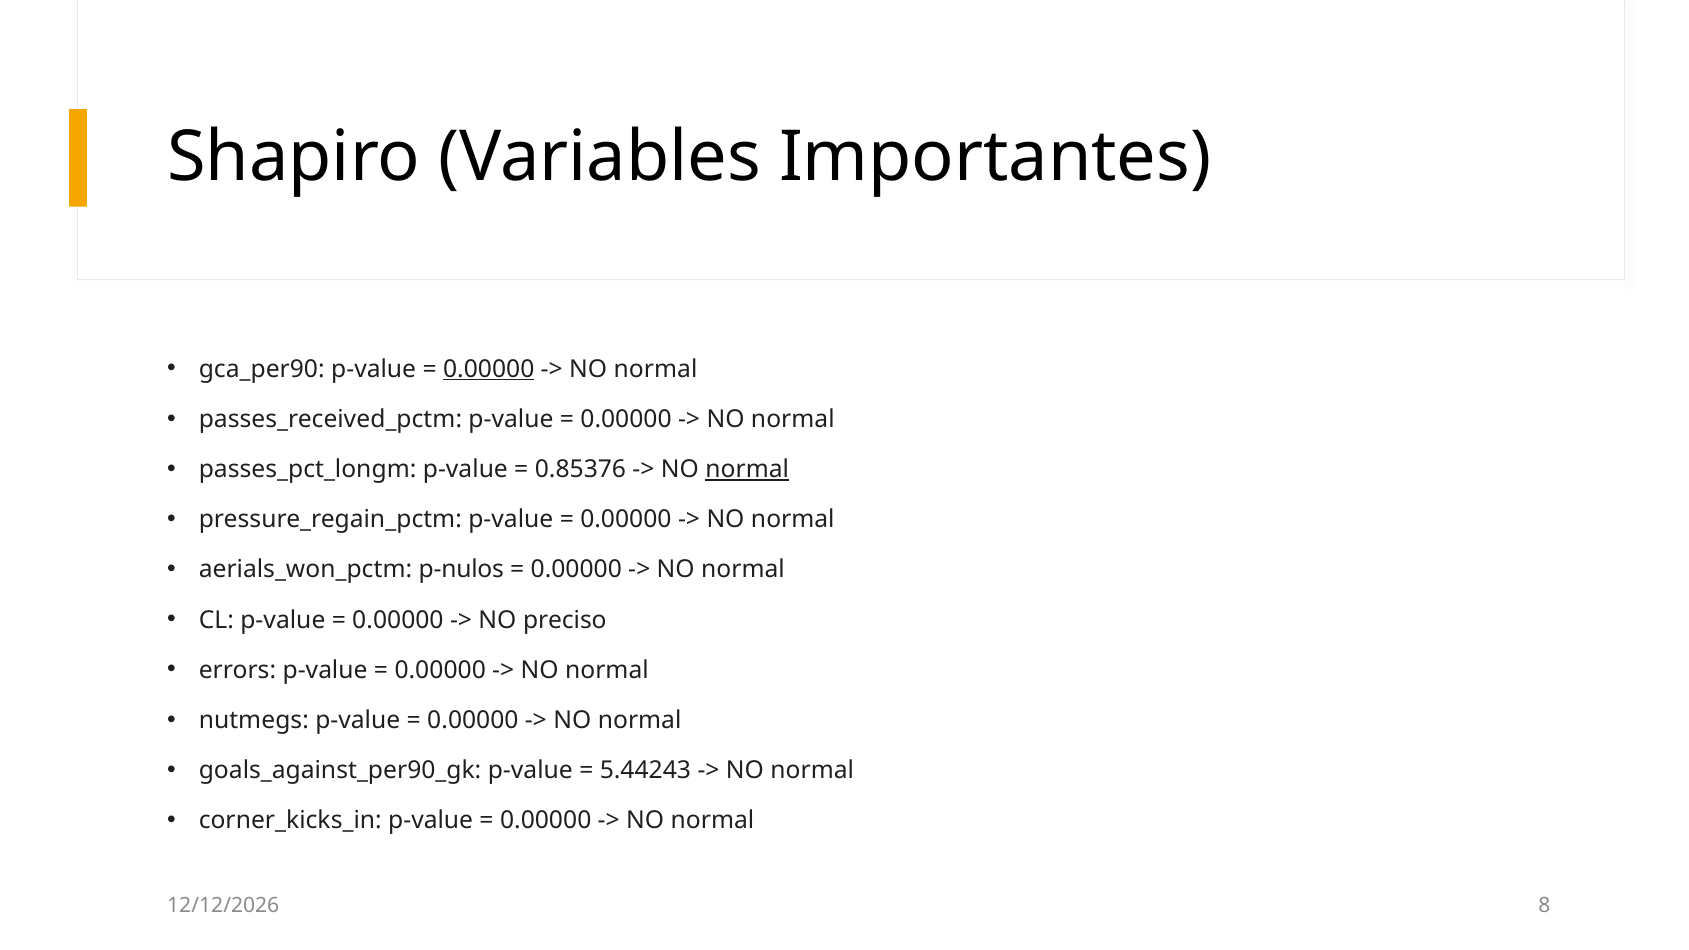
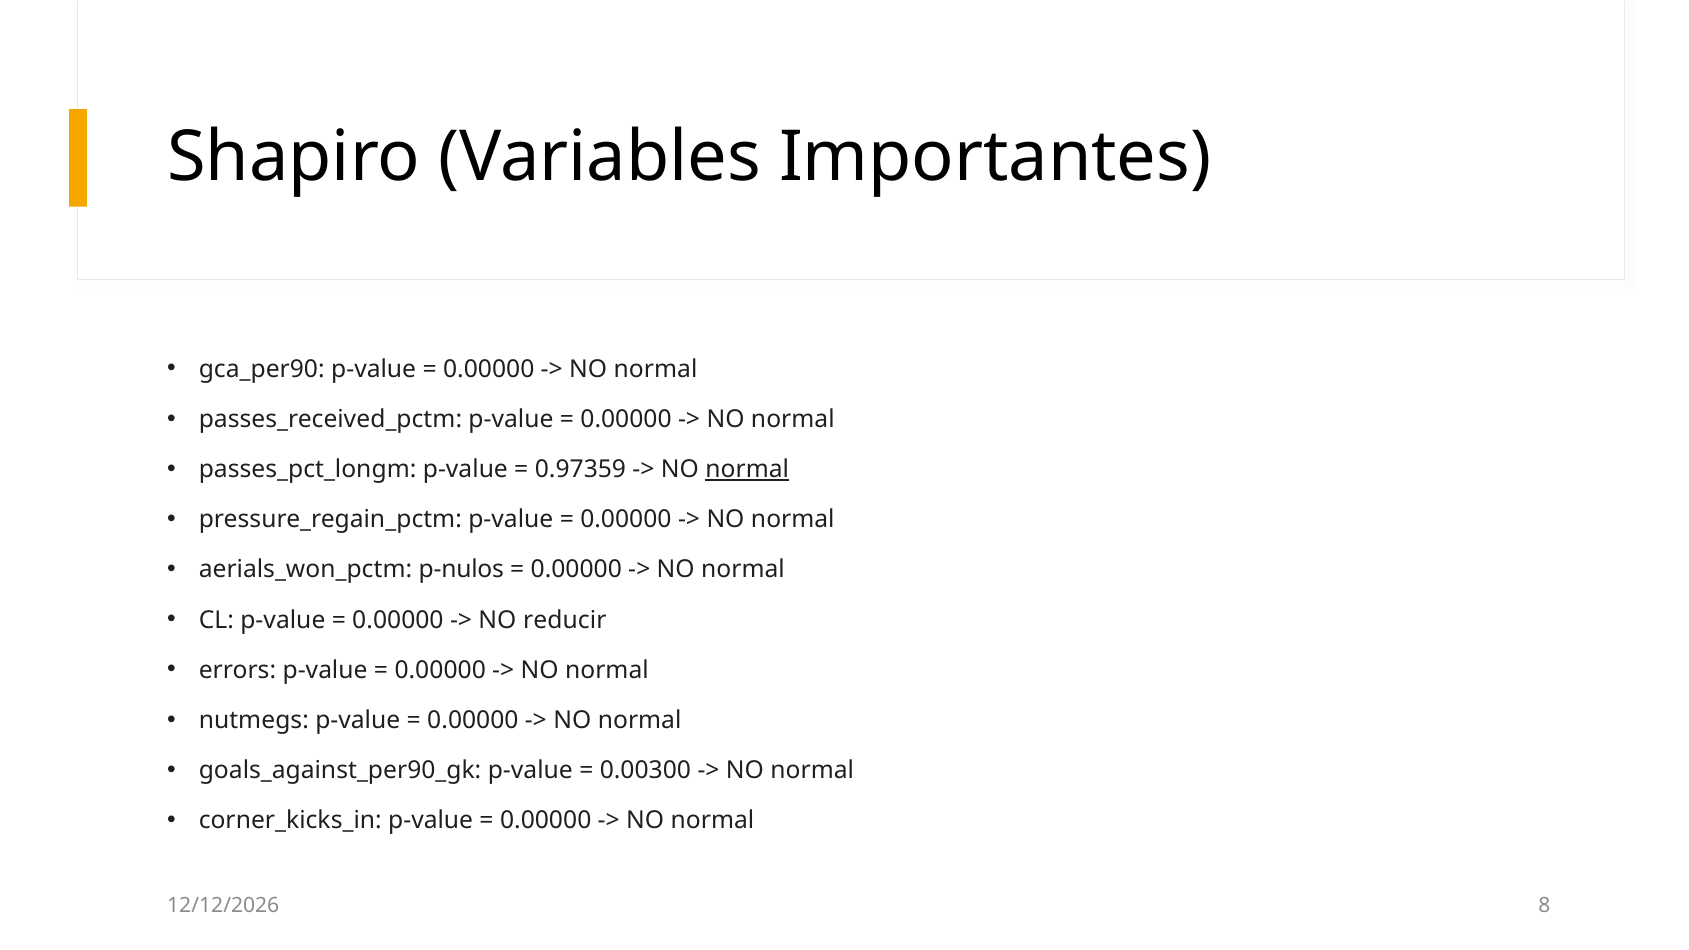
0.00000 underline: present -> none (489, 369)
0.85376: 0.85376 -> 0.97359 (580, 469)
preciso: preciso -> reducir (565, 620)
5.44243: 5.44243 -> 0.00300 (645, 770)
